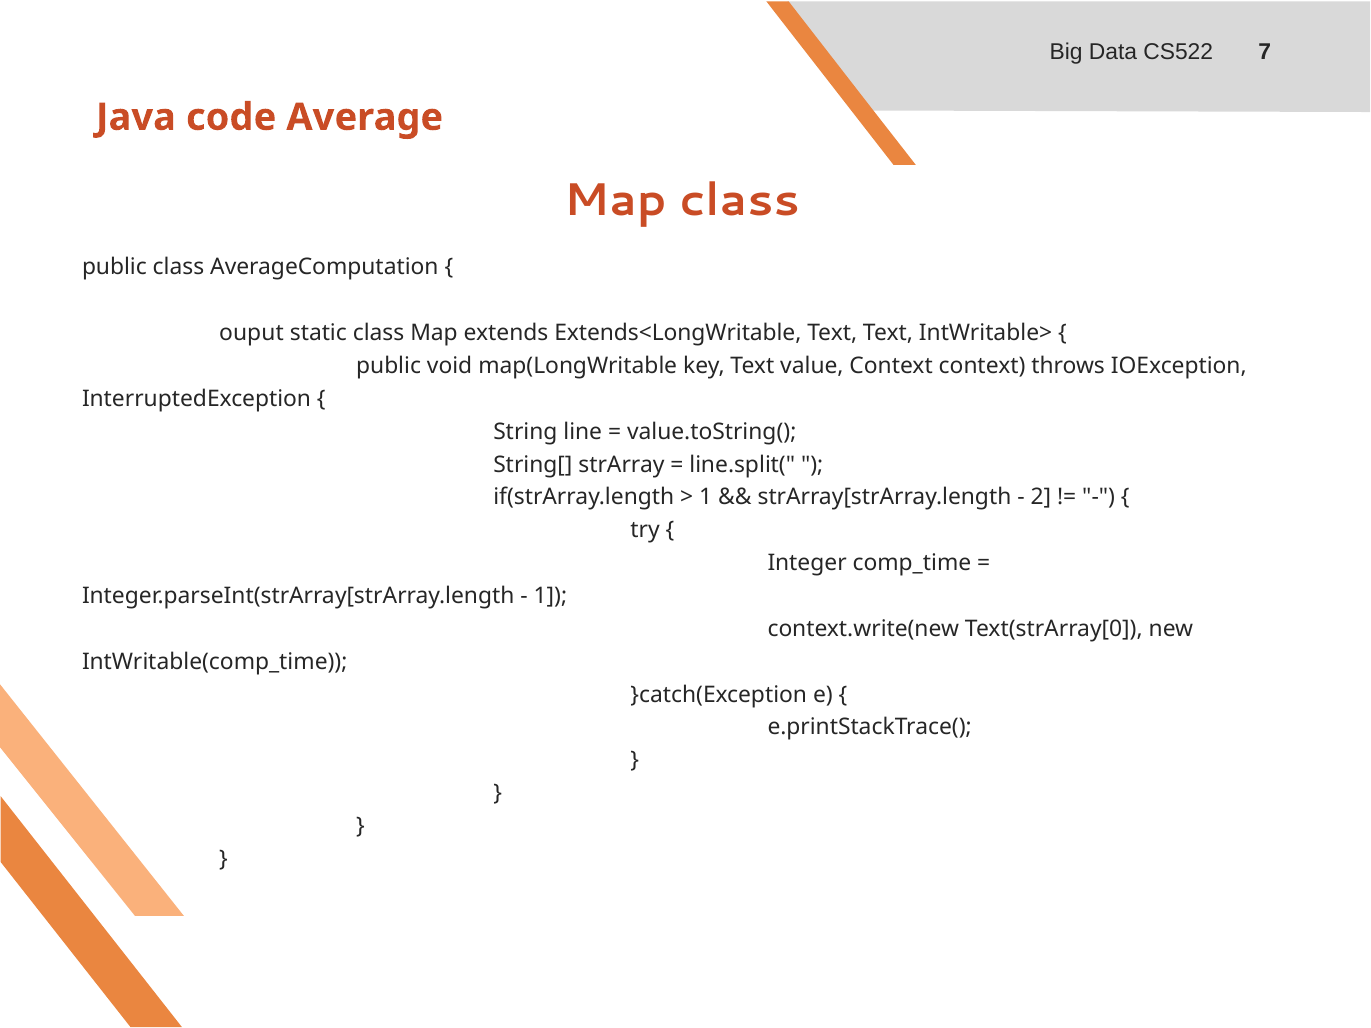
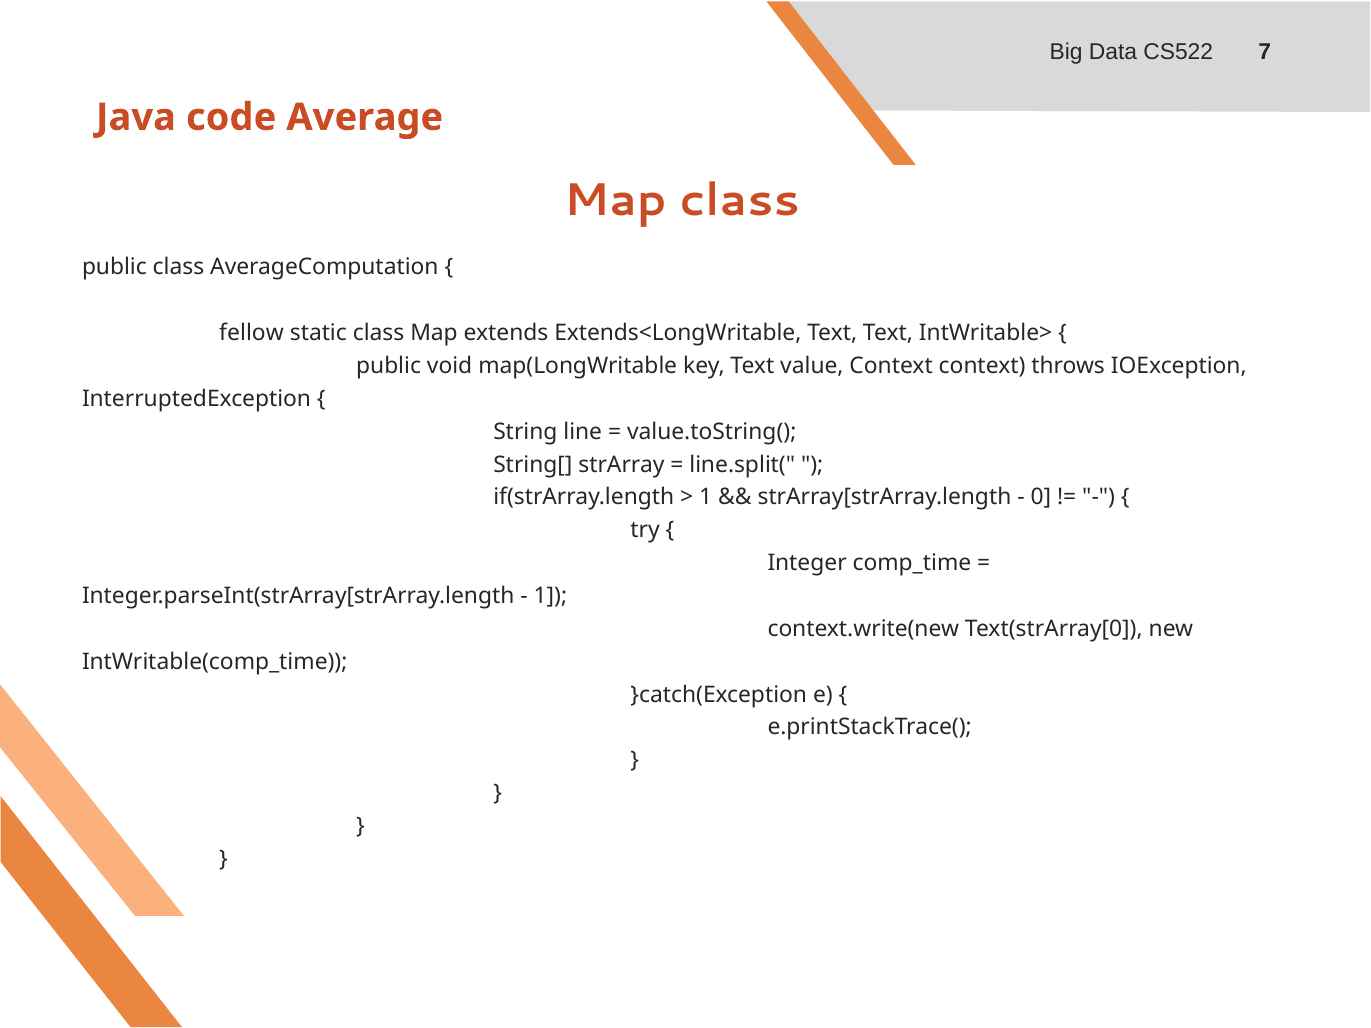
ouput: ouput -> fellow (251, 333)
2: 2 -> 0 (1041, 498)
